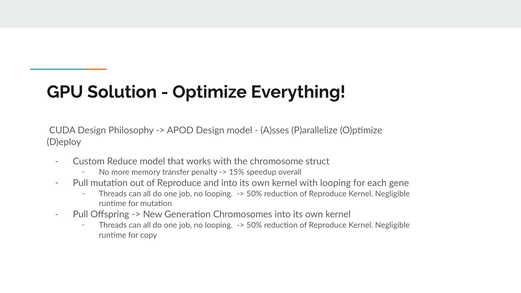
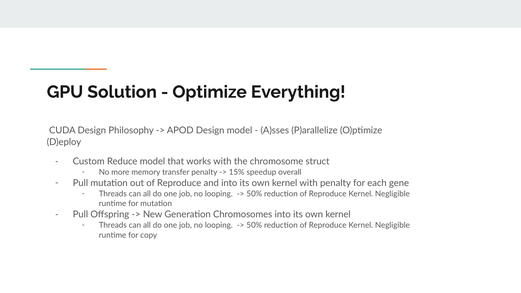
with looping: looping -> penalty (335, 183)
